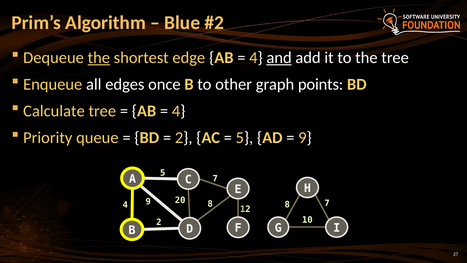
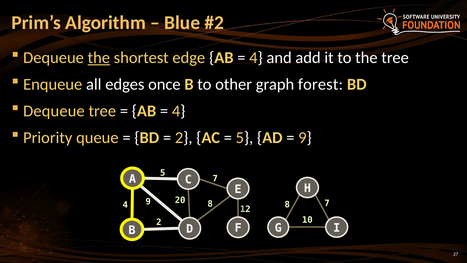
and underline: present -> none (279, 58)
points: points -> forest (320, 84)
Calculate: Calculate -> Dequeue (54, 111)
